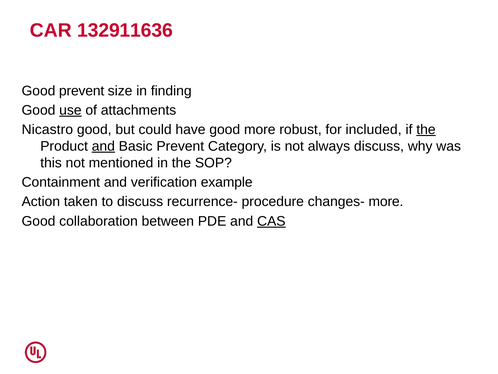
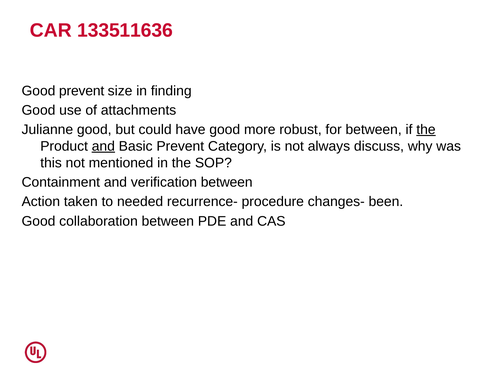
132911636: 132911636 -> 133511636 (125, 30)
use underline: present -> none (70, 110)
Nicastro: Nicastro -> Julianne (47, 129)
for included: included -> between (374, 129)
verification example: example -> between (227, 182)
to discuss: discuss -> needed (140, 201)
changes- more: more -> been (386, 201)
CAS underline: present -> none (271, 221)
